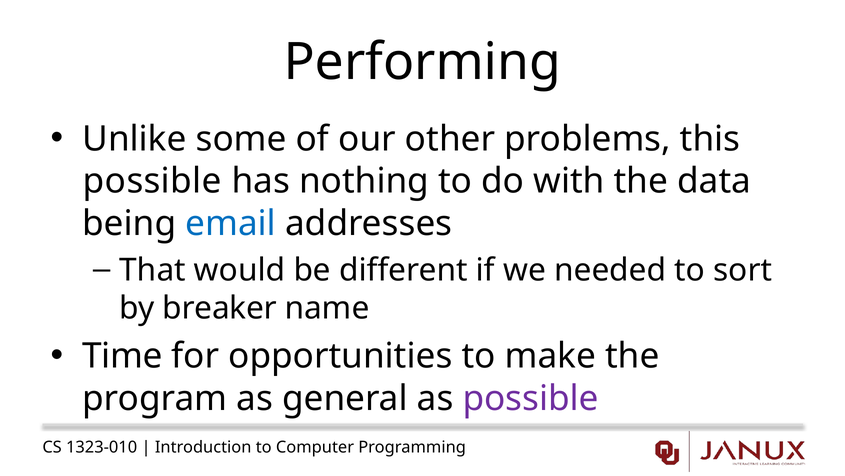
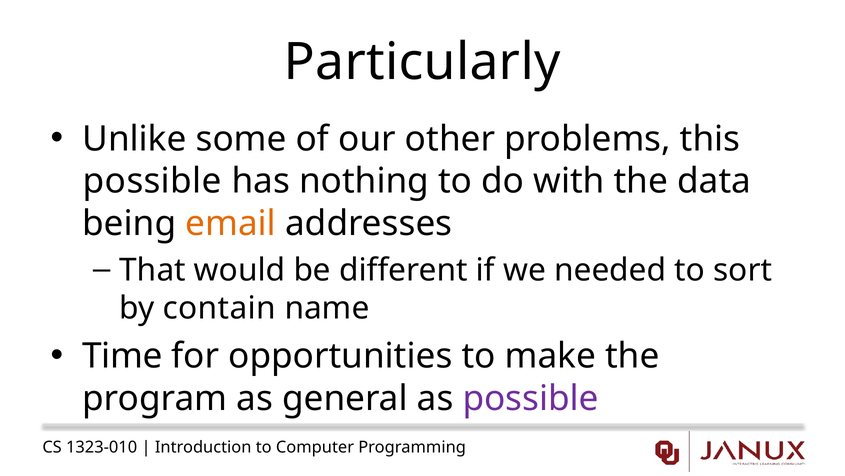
Performing: Performing -> Particularly (422, 62)
email colour: blue -> orange (231, 223)
breaker: breaker -> contain (219, 308)
